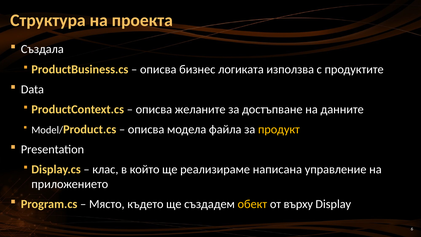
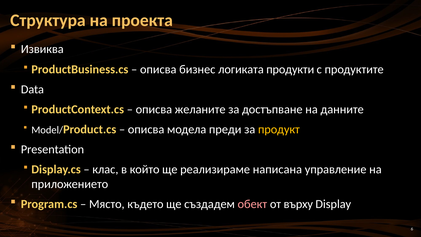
Създала: Създала -> Извиква (42, 49)
използва: използва -> продукти (290, 69)
файла: файла -> преди (225, 129)
обект colour: yellow -> pink (252, 204)
